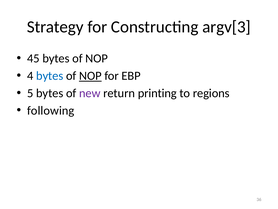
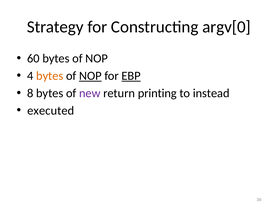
argv[3: argv[3 -> argv[0 (227, 27)
45: 45 -> 60 (33, 58)
bytes colour: blue -> orange (50, 76)
EBP underline: none -> present (131, 76)
5: 5 -> 8 (30, 93)
regions: regions -> instead (211, 93)
following: following -> executed (51, 110)
